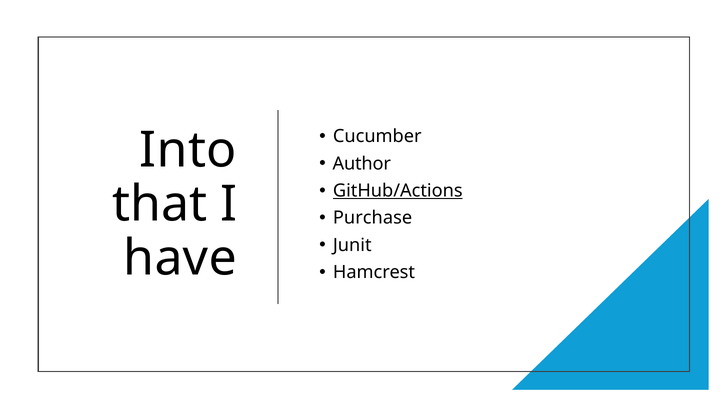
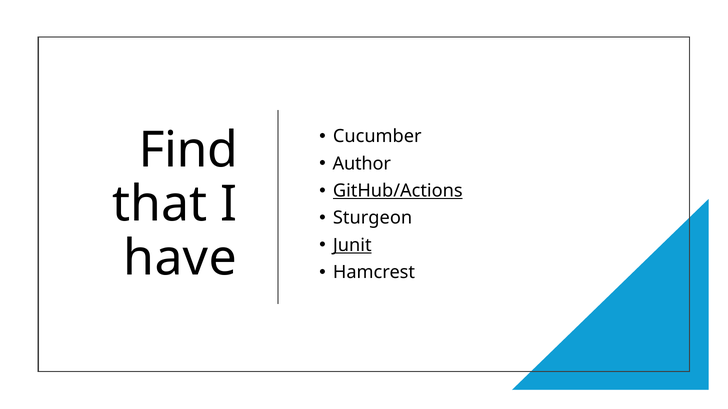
Into: Into -> Find (189, 150)
Purchase: Purchase -> Sturgeon (373, 218)
Junit underline: none -> present (352, 245)
